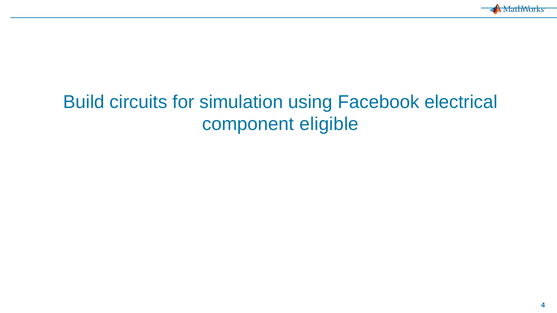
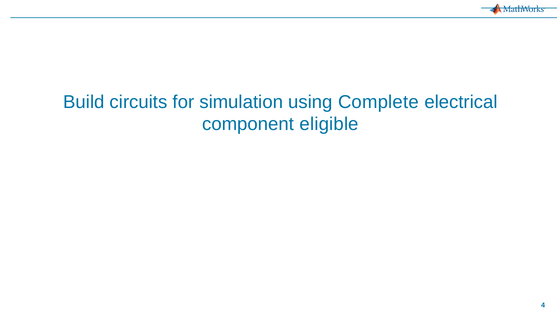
Facebook: Facebook -> Complete (378, 102)
